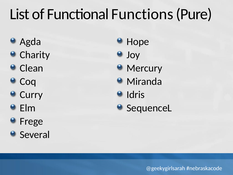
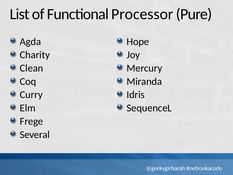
Functions: Functions -> Processor (142, 14)
